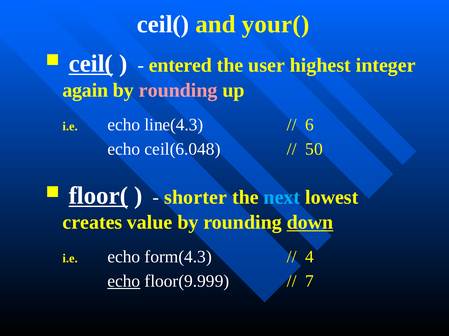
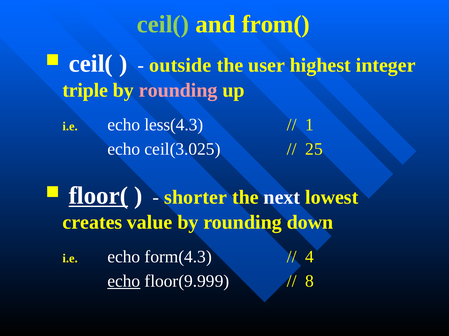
ceil( colour: white -> light green (163, 24)
your(: your( -> from( (276, 24)
ceil( underline: present -> none (91, 64)
entered: entered -> outside (180, 66)
again: again -> triple (85, 90)
line(4.3: line(4.3 -> less(4.3 (174, 125)
6: 6 -> 1 (310, 125)
ceil(6.048: ceil(6.048 -> ceil(3.025 (183, 149)
50: 50 -> 25 (314, 149)
next colour: light blue -> white (282, 198)
down underline: present -> none (310, 223)
7: 7 -> 8 (310, 282)
